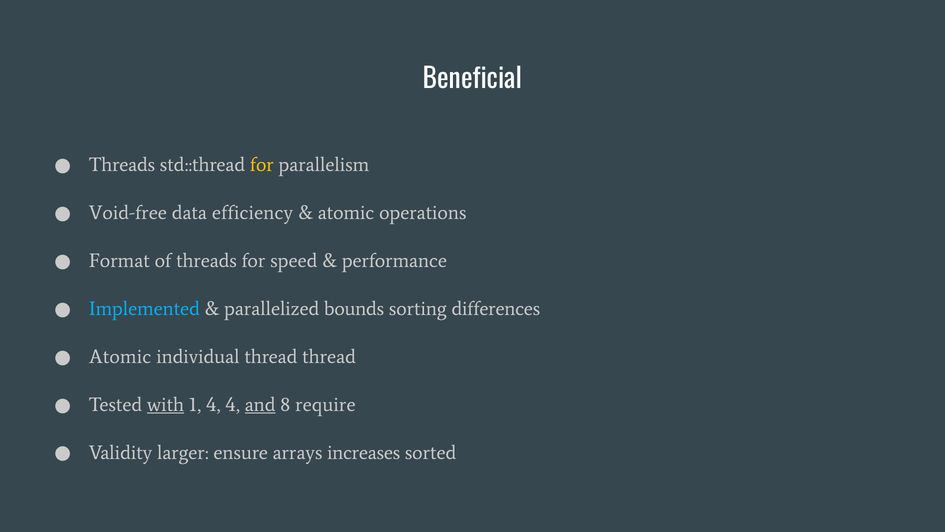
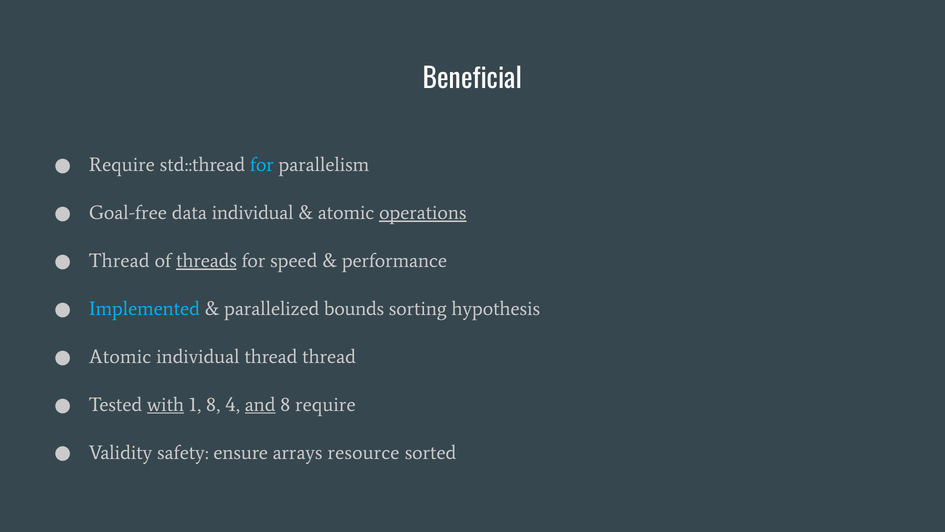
Threads: Threads -> Require (122, 165)
for colour: yellow -> light blue (262, 165)
Void-free: Void-free -> Goal-free (128, 213)
data efficiency: efficiency -> individual (253, 213)
operations underline: none -> present (423, 213)
Format: Format -> Thread (119, 261)
threads underline: none -> present (207, 261)
differences: differences -> hypothesis (496, 309)
1 4: 4 -> 8 (213, 404)
larger: larger -> safety (183, 452)
increases: increases -> resource (363, 452)
